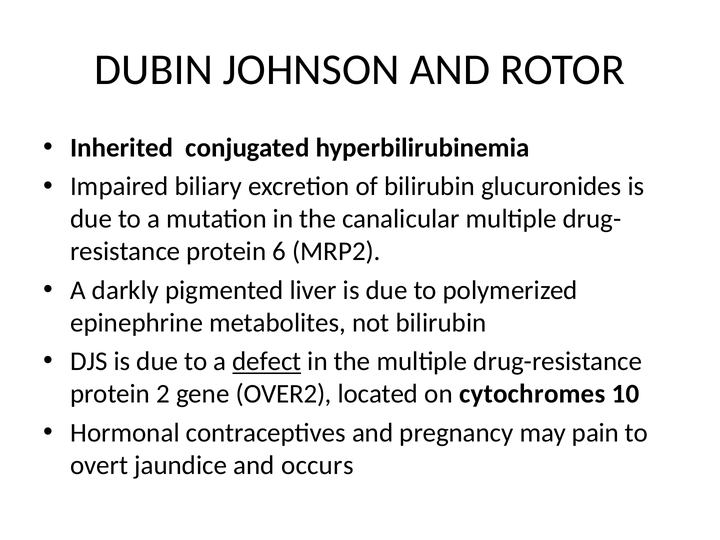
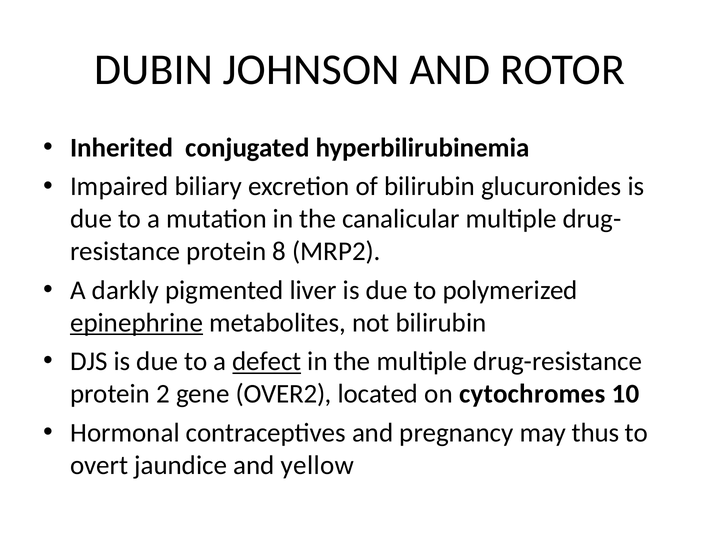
6: 6 -> 8 (279, 251)
epinephrine underline: none -> present (137, 323)
pain: pain -> thus (596, 433)
occurs: occurs -> yellow (317, 465)
